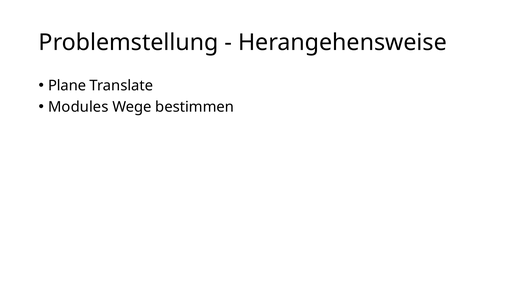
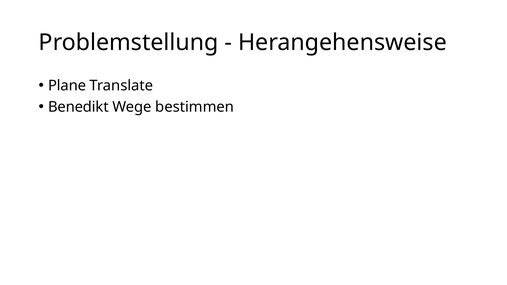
Modules: Modules -> Benedikt (78, 107)
